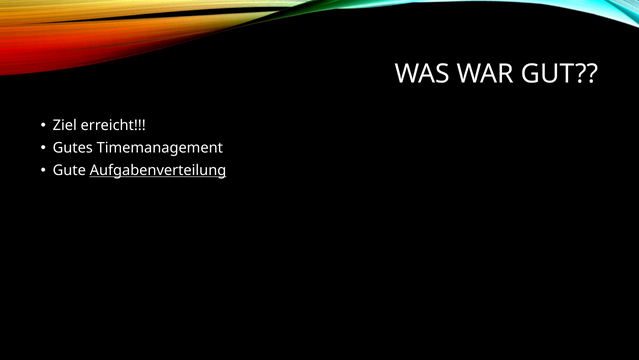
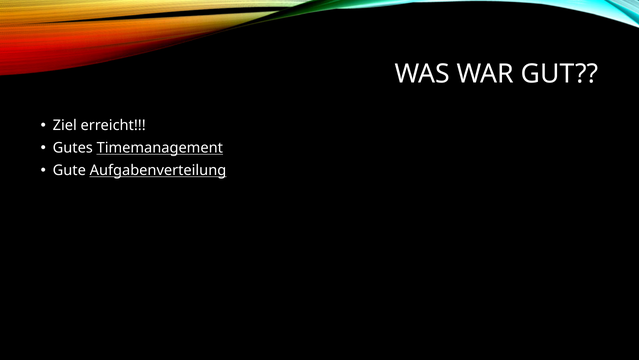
Timemanagement underline: none -> present (160, 148)
